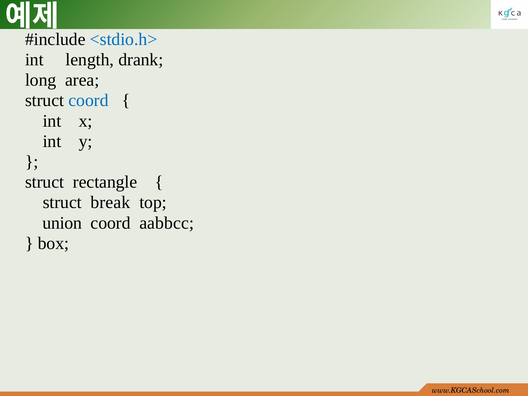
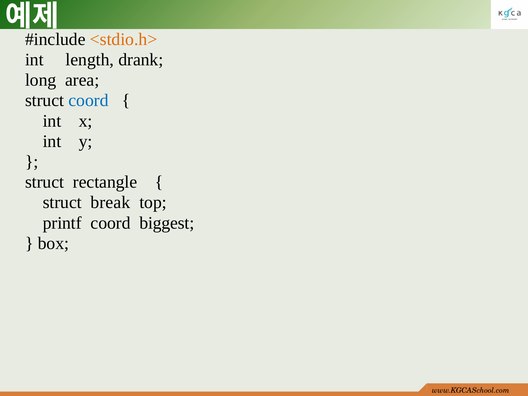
<stdio.h> colour: blue -> orange (124, 39)
union: union -> printf (62, 223)
aabbcc: aabbcc -> biggest (167, 223)
